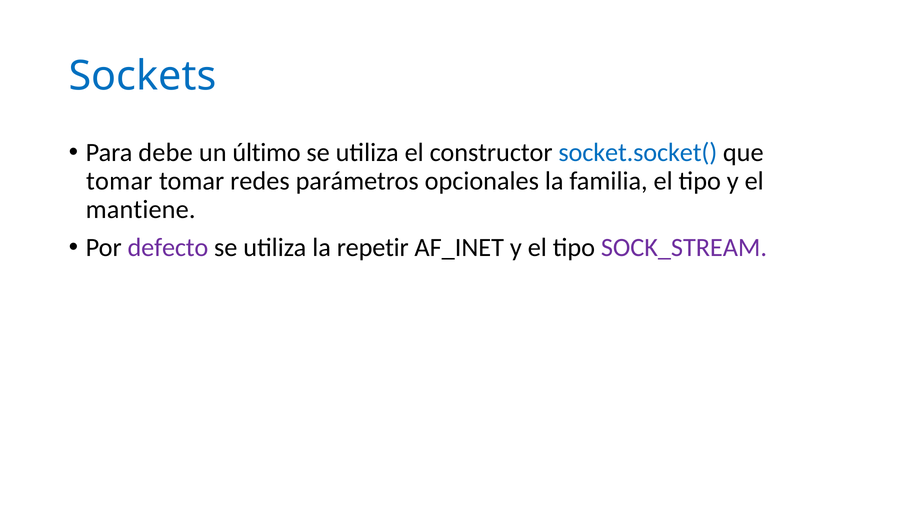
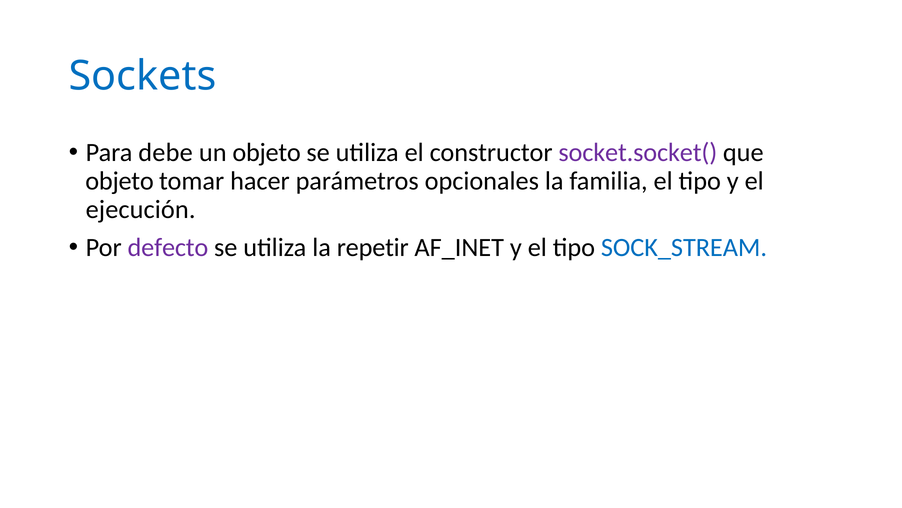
un último: último -> objeto (267, 153)
socket.socket( colour: blue -> purple (638, 153)
tomar: tomar -> objeto (120, 181)
redes: redes -> hacer (260, 181)
mantiene: mantiene -> ejecución (141, 209)
SOCK_STREAM colour: purple -> blue (684, 247)
